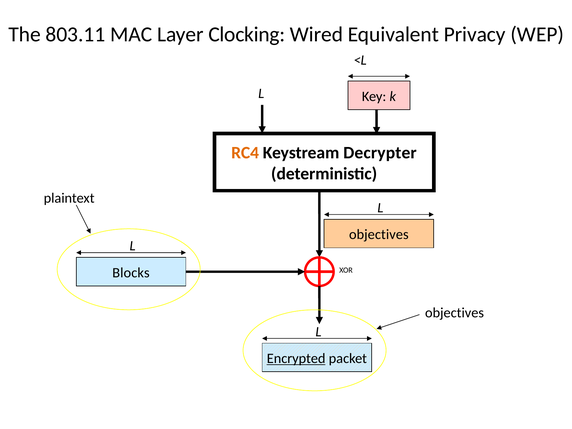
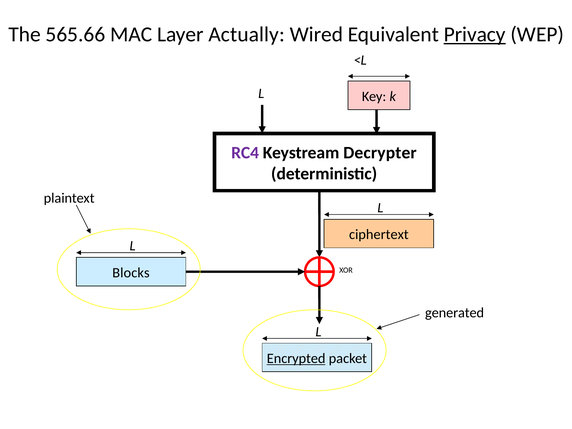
803.11: 803.11 -> 565.66 (75, 34)
Clocking: Clocking -> Actually (247, 34)
Privacy underline: none -> present (475, 34)
RC4 colour: orange -> purple (245, 153)
objectives: objectives -> ciphertext (379, 235)
objectives: objectives -> generated (455, 313)
